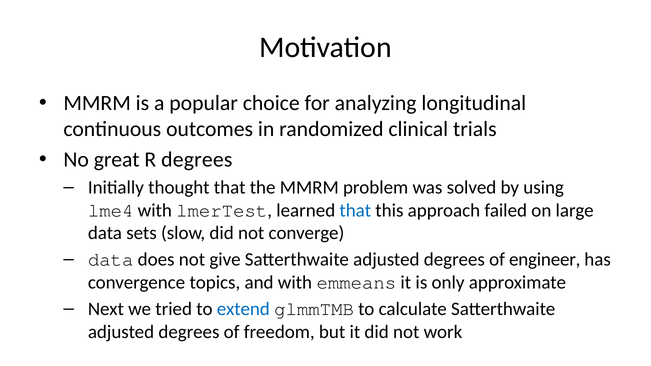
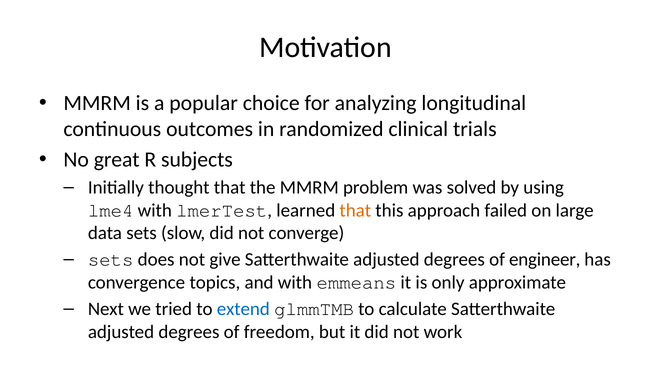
R degrees: degrees -> subjects (197, 160)
that colour: blue -> orange (355, 210)
data: data -> sets (111, 260)
